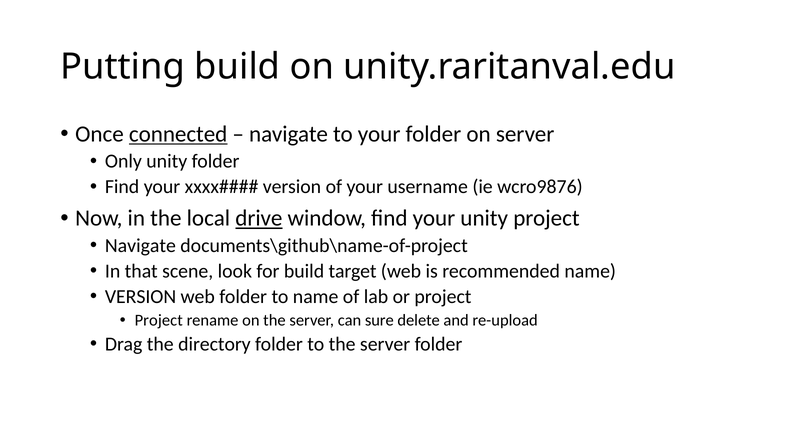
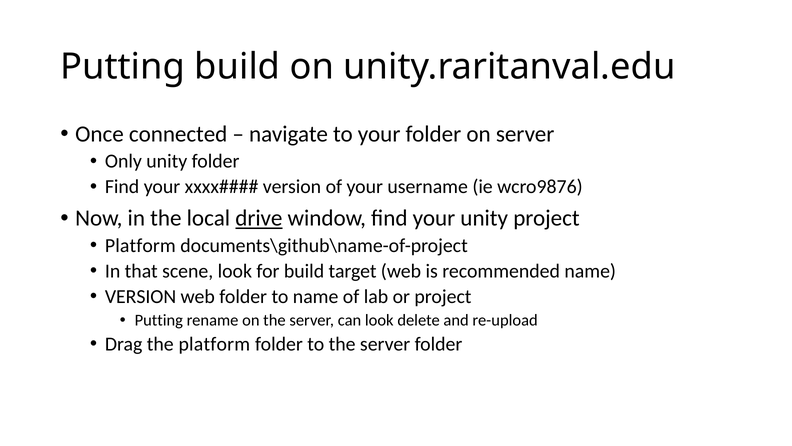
connected underline: present -> none (178, 134)
Navigate: Navigate -> Platform (140, 245)
Project: Project -> Putting (159, 320)
can sure: sure -> look (379, 320)
the directory: directory -> platform (214, 344)
